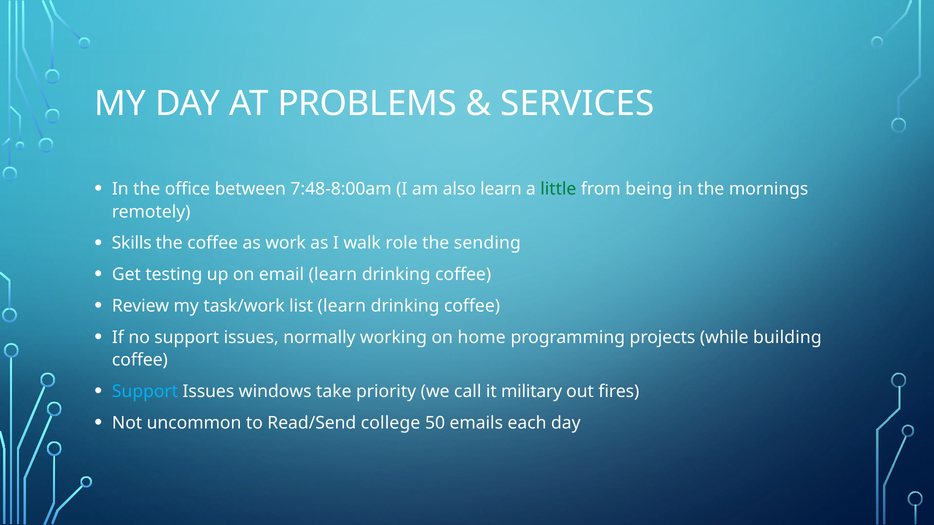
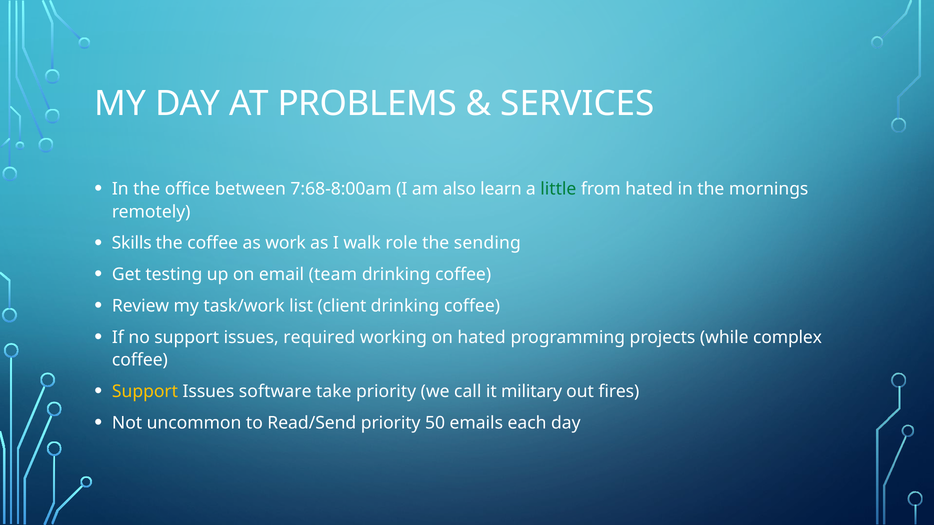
7:48-8:00am: 7:48-8:00am -> 7:68-8:00am (341, 189)
from being: being -> hated (649, 189)
email learn: learn -> team (333, 275)
list learn: learn -> client (342, 306)
normally: normally -> required (319, 338)
on home: home -> hated (482, 338)
building: building -> complex (788, 338)
Support colour: light blue -> yellow (145, 392)
windows: windows -> software (275, 392)
Read/Send college: college -> priority (391, 423)
